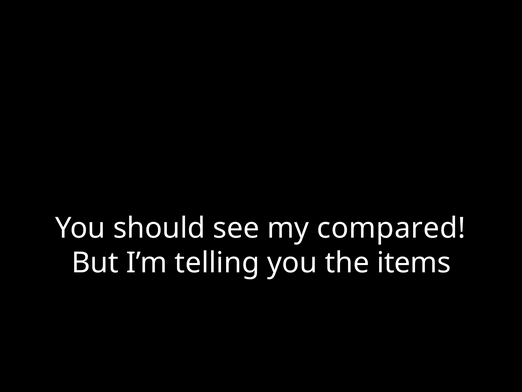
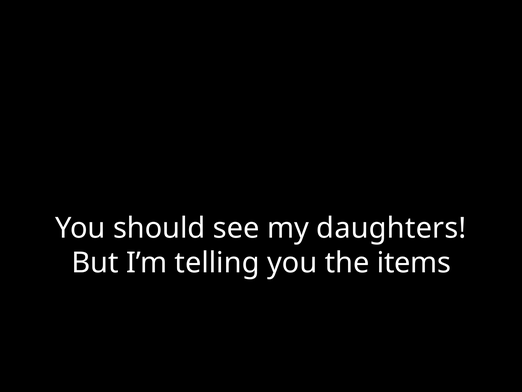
compared: compared -> daughters (391, 228)
